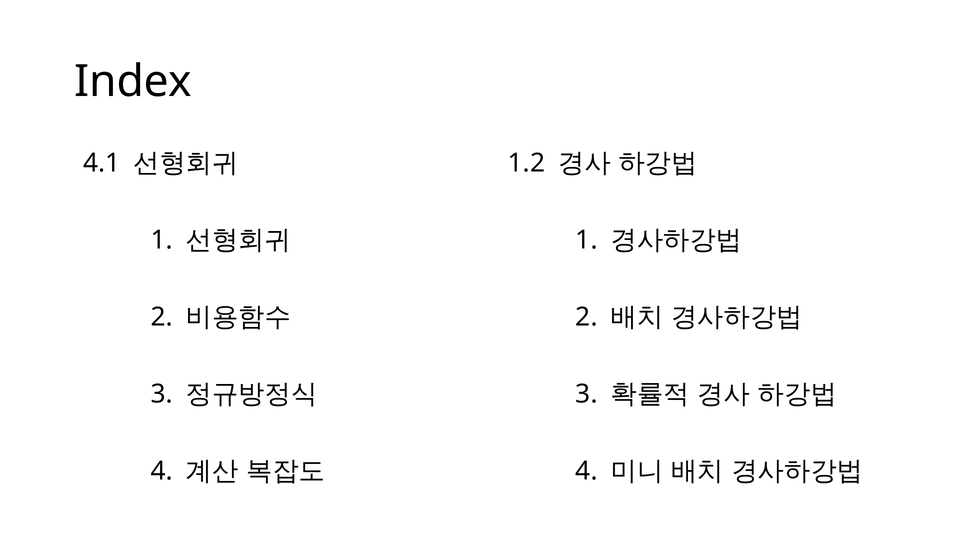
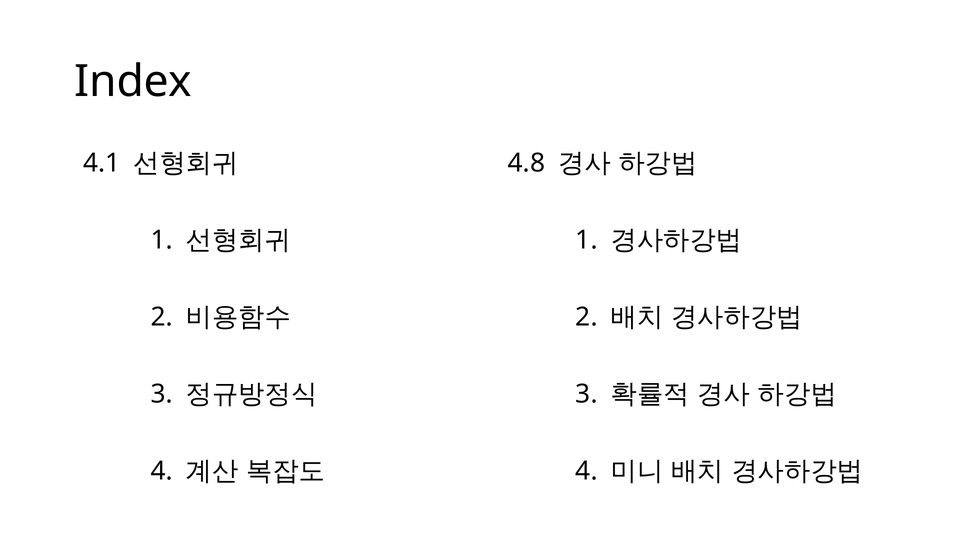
1.2: 1.2 -> 4.8 (527, 163)
